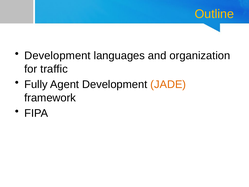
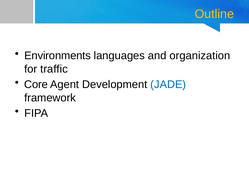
Development: Development -> Environments (58, 56)
Fully: Fully -> Core (36, 84)
JADE colour: orange -> blue (168, 84)
